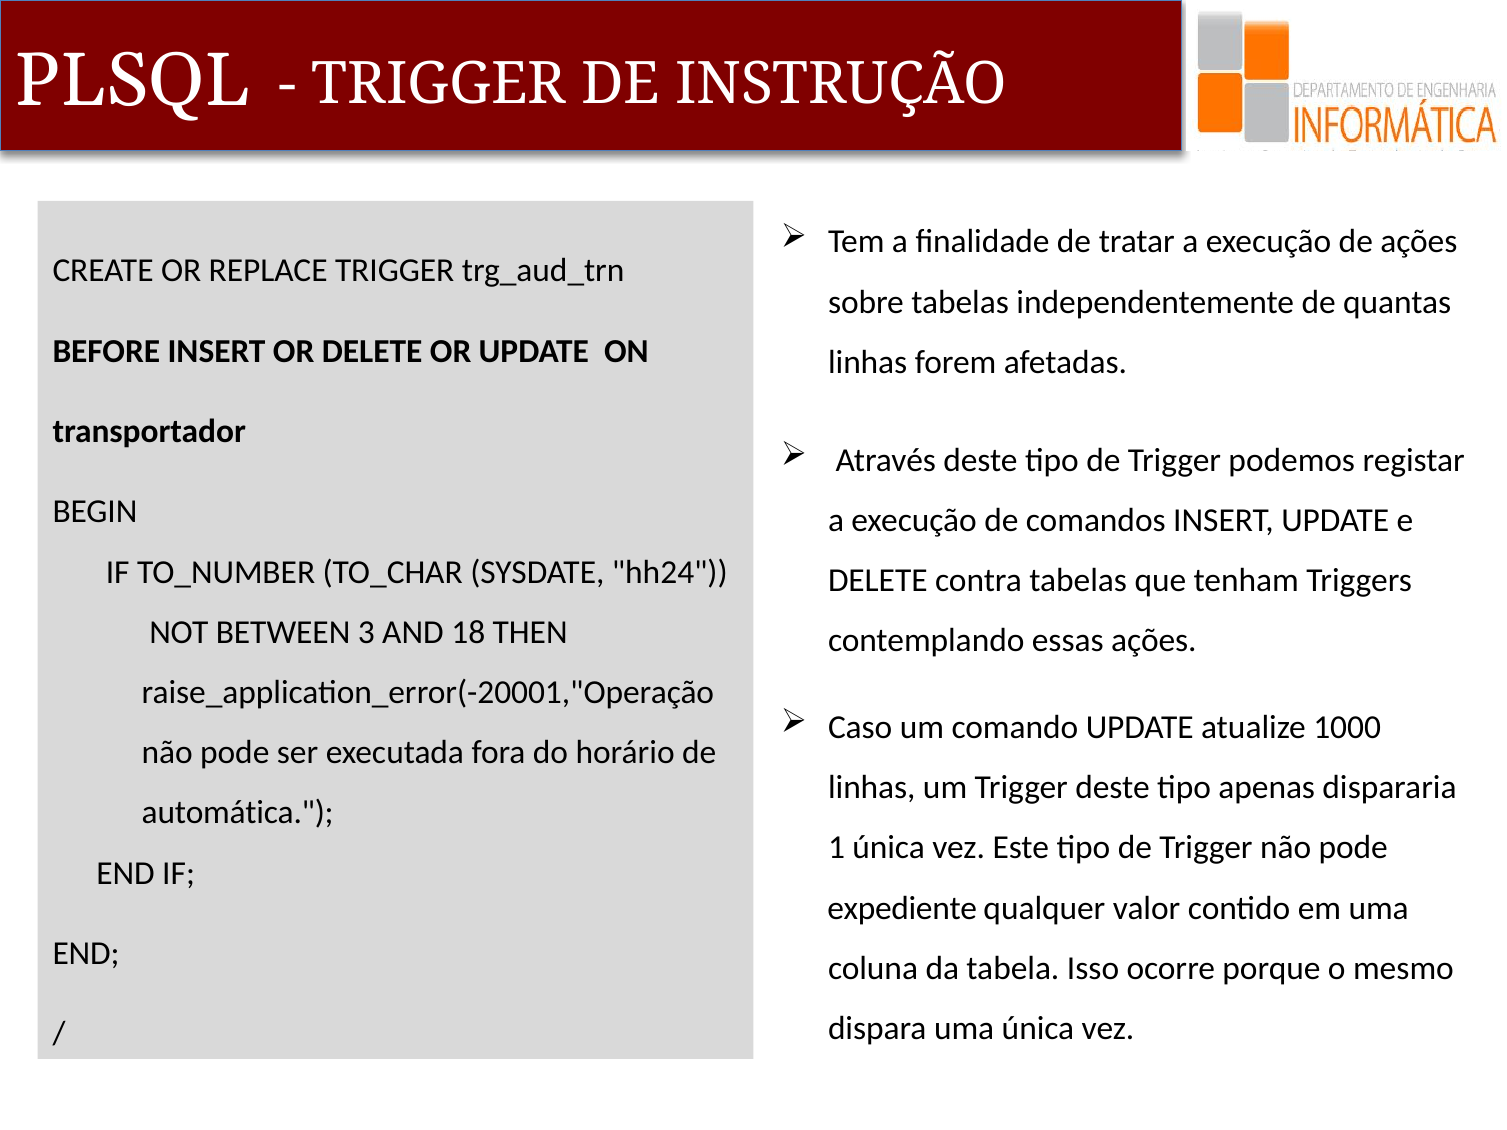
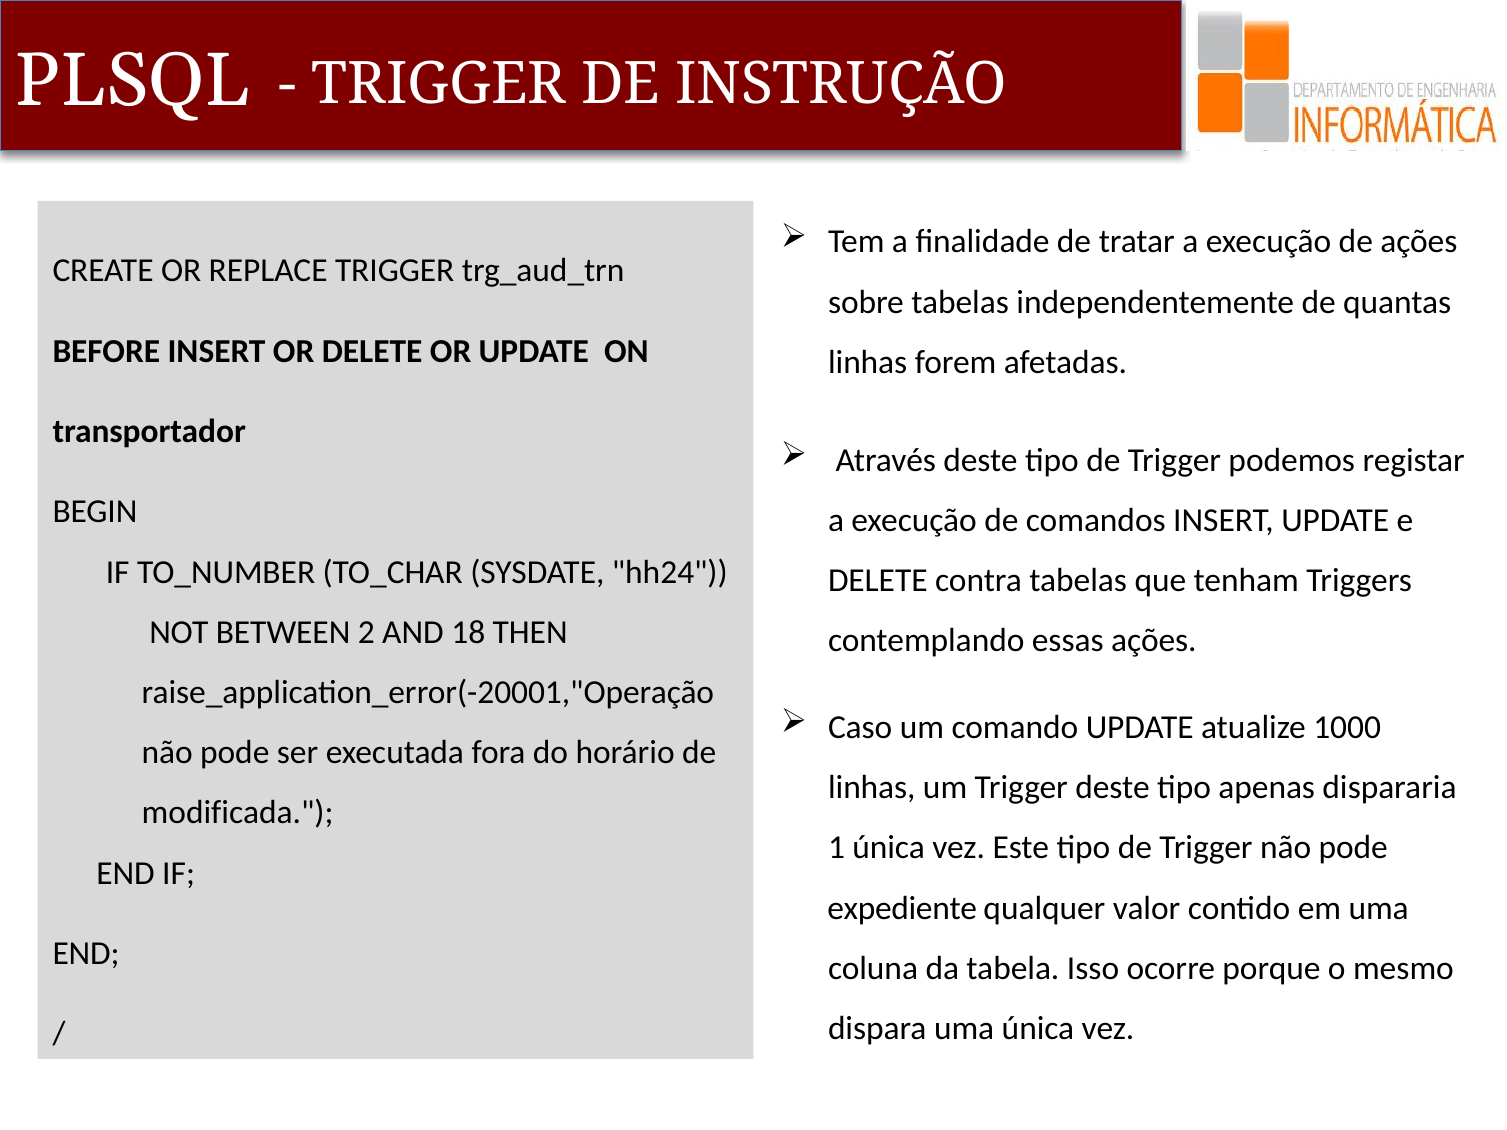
3: 3 -> 2 (366, 632)
automática: automática -> modificada (238, 813)
